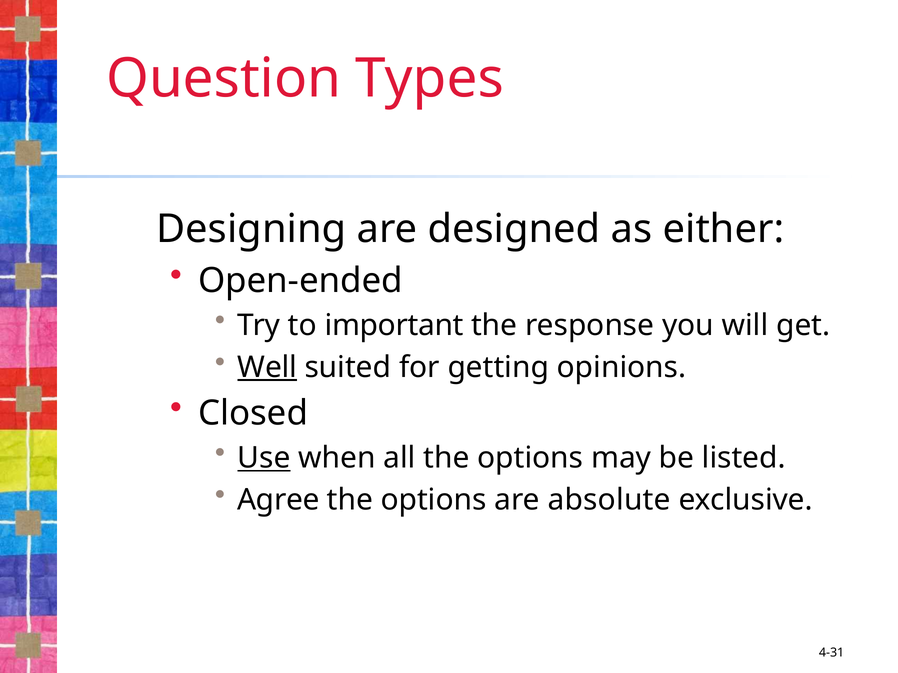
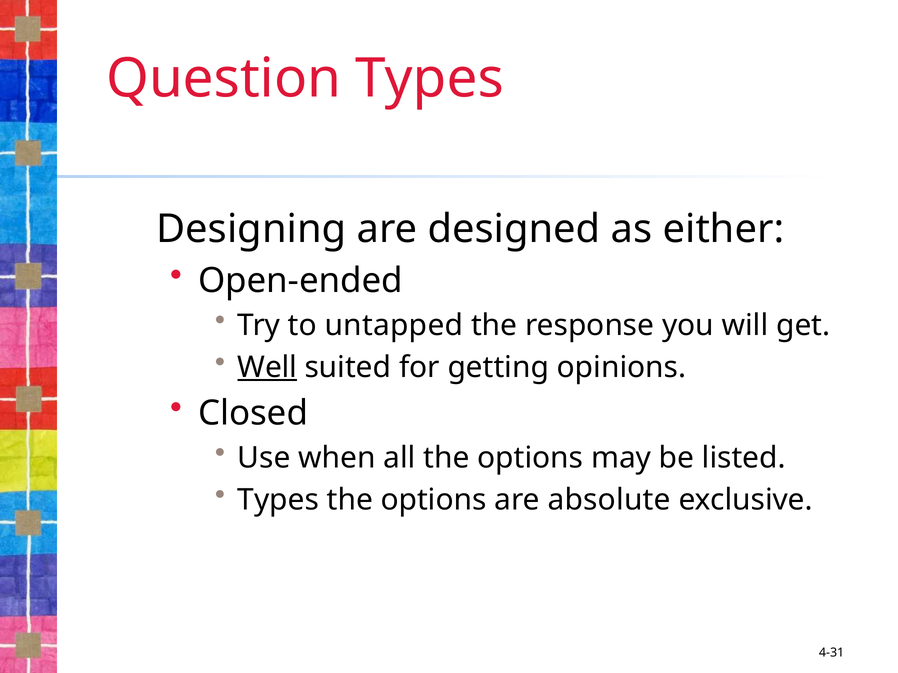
important: important -> untapped (394, 326)
Use underline: present -> none (264, 458)
Agree: Agree -> Types (278, 500)
